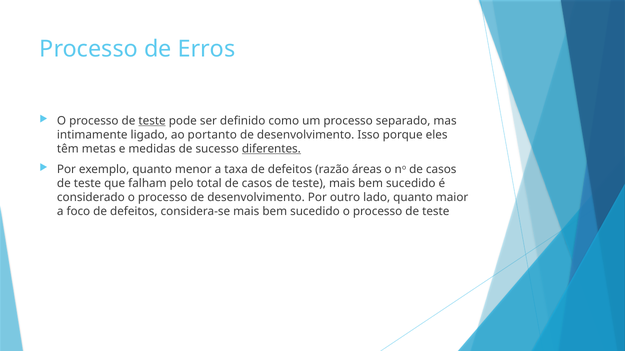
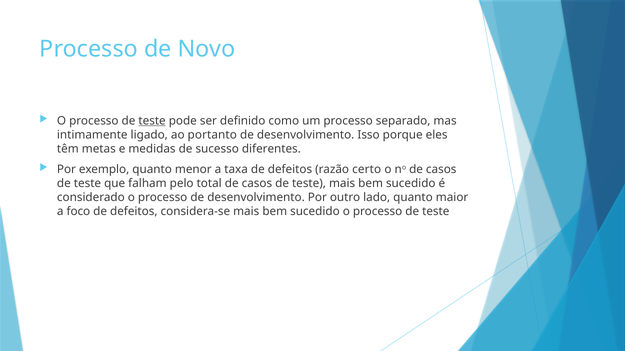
Erros: Erros -> Novo (207, 49)
diferentes underline: present -> none (271, 149)
áreas: áreas -> certo (367, 170)
